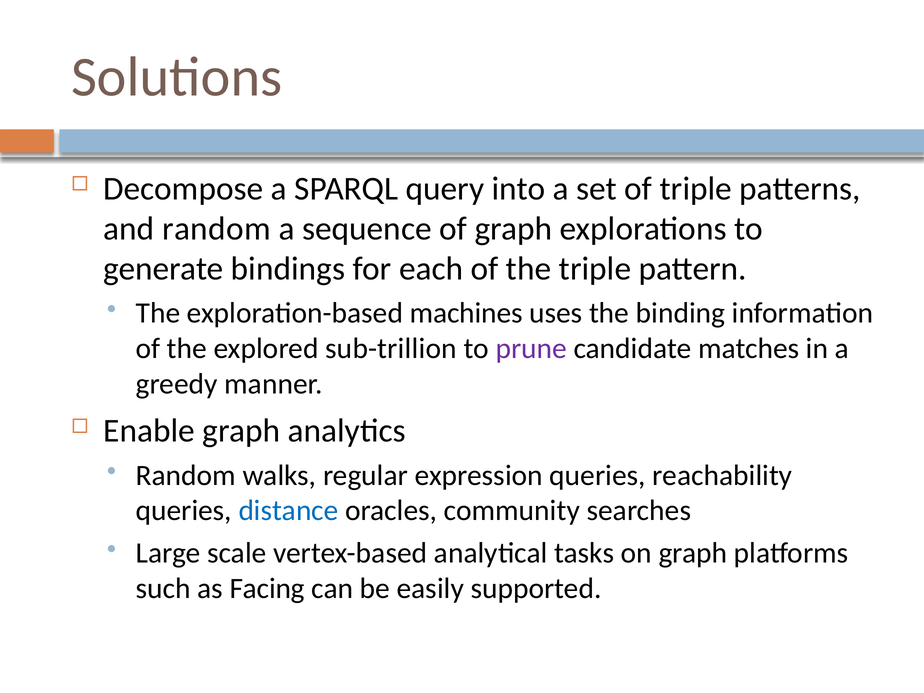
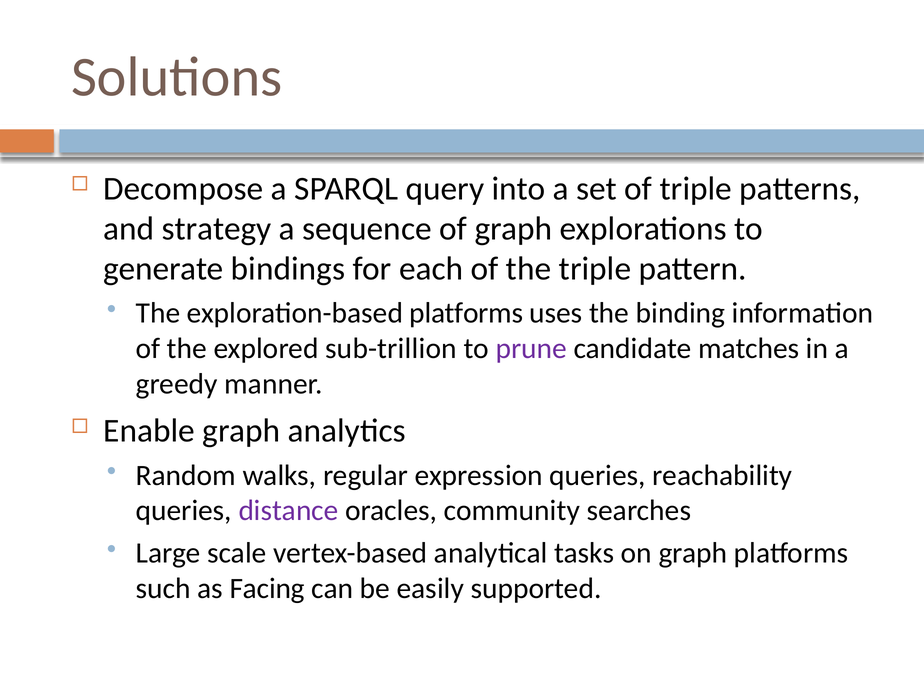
and random: random -> strategy (217, 229)
exploration-based machines: machines -> platforms (466, 313)
distance colour: blue -> purple (289, 511)
